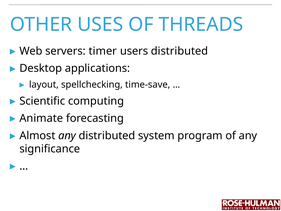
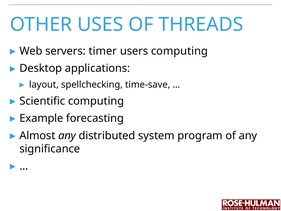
users distributed: distributed -> computing (179, 51)
Animate: Animate -> Example (41, 118)
